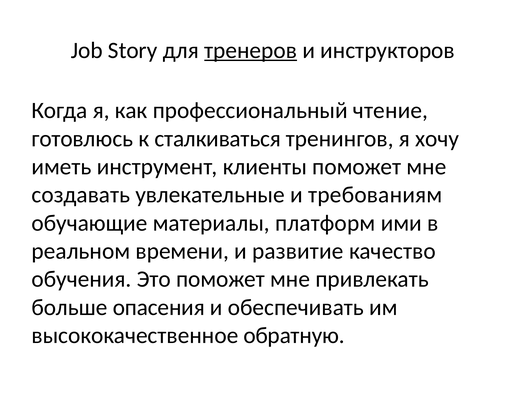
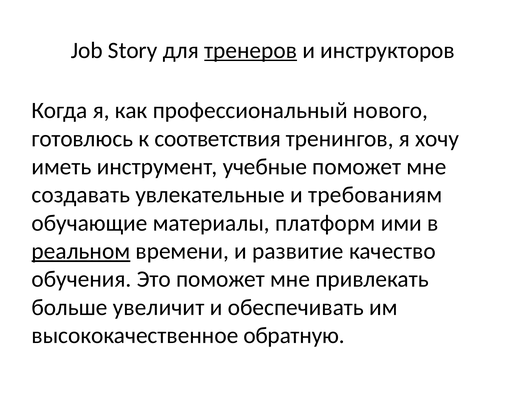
чтение: чтение -> нового (391, 110)
сталкиваться: сталкиваться -> соответствия (218, 138)
клиенты: клиенты -> учебные (265, 167)
реальном underline: none -> present (81, 251)
опасения: опасения -> увеличит (159, 307)
